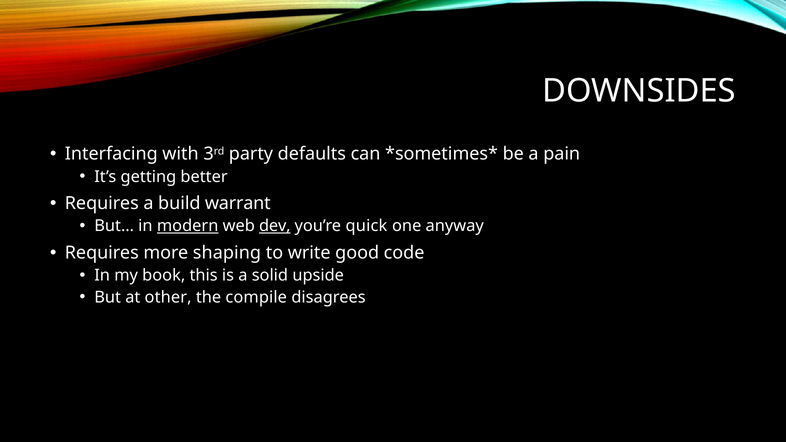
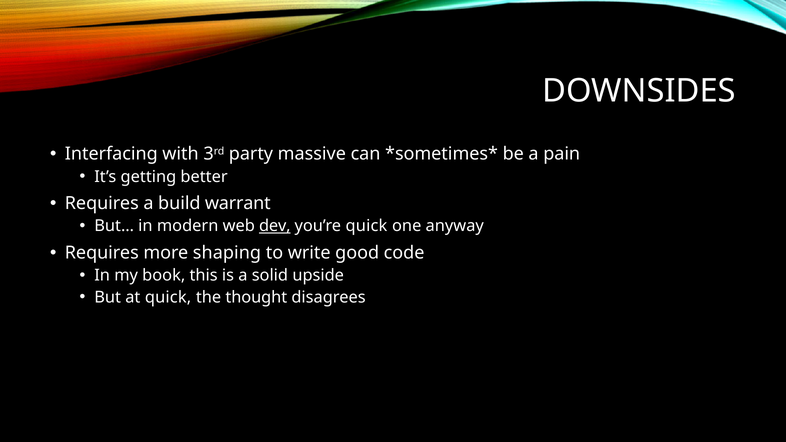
defaults: defaults -> massive (312, 154)
modern underline: present -> none (188, 226)
at other: other -> quick (168, 297)
compile: compile -> thought (256, 297)
